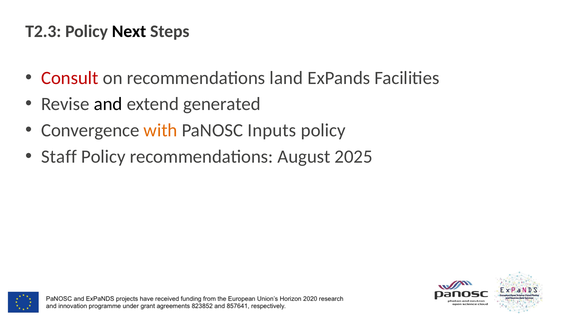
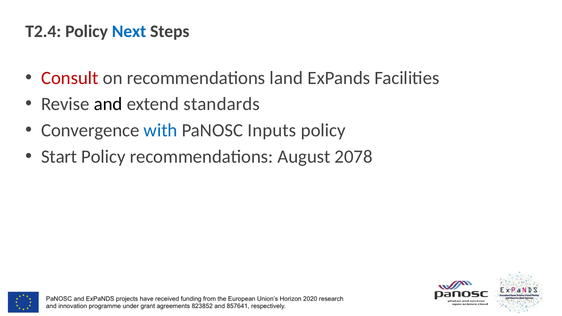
T2.3: T2.3 -> T2.4 (43, 31)
Next colour: black -> blue (129, 31)
generated: generated -> standards (222, 104)
with colour: orange -> blue (161, 130)
Staff: Staff -> Start (59, 157)
2025: 2025 -> 2078 (354, 157)
